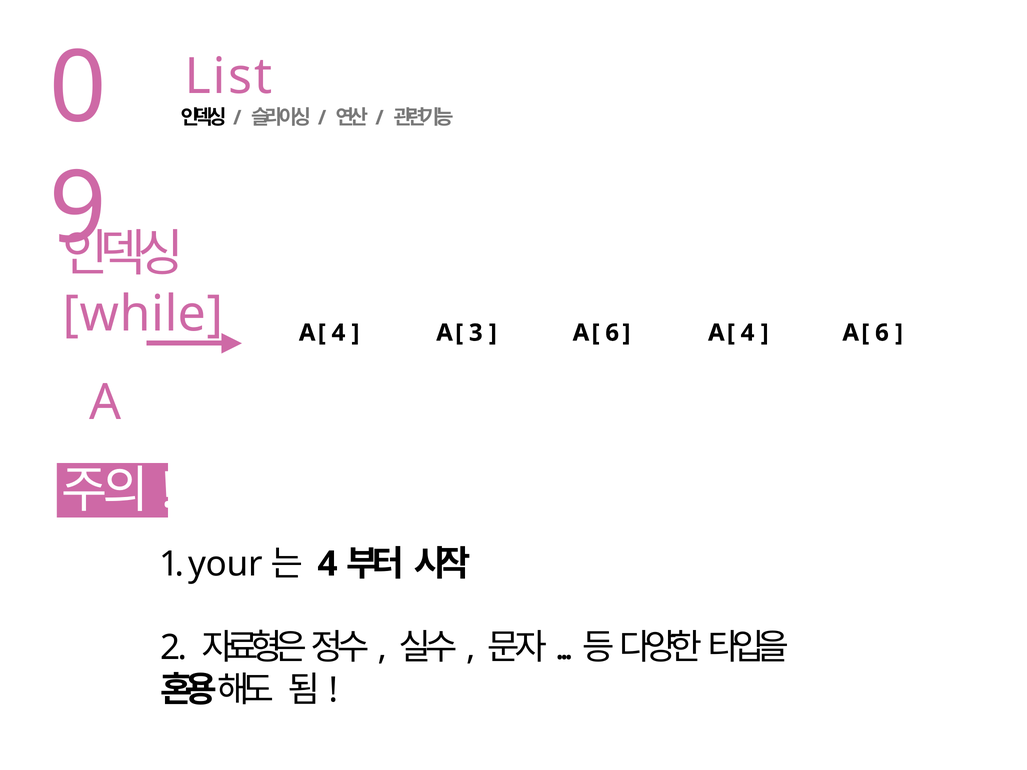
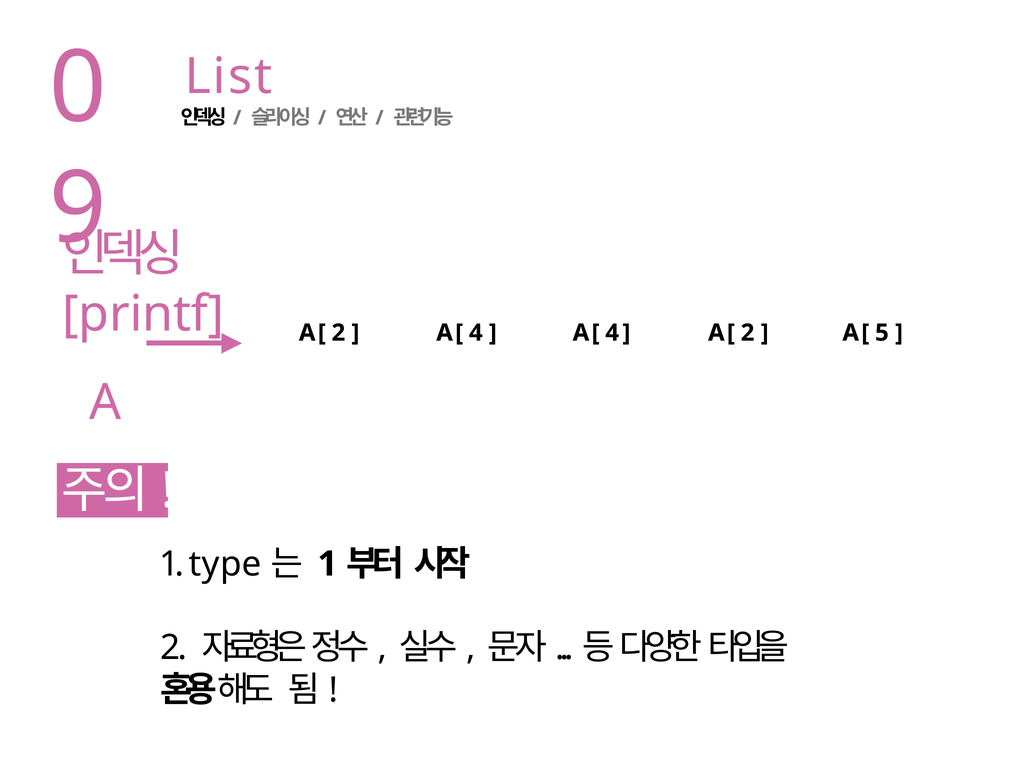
while: while -> printf (143, 314)
4: 4 -> 2 (338, 333)
3: 3 -> 4 (476, 333)
6: 6 -> 4 (612, 333)
4: 4 -> 2 (748, 333)
6: 6 -> 5 (882, 333)
your: your -> type (225, 564)
4: 4 -> 1 (328, 564)
